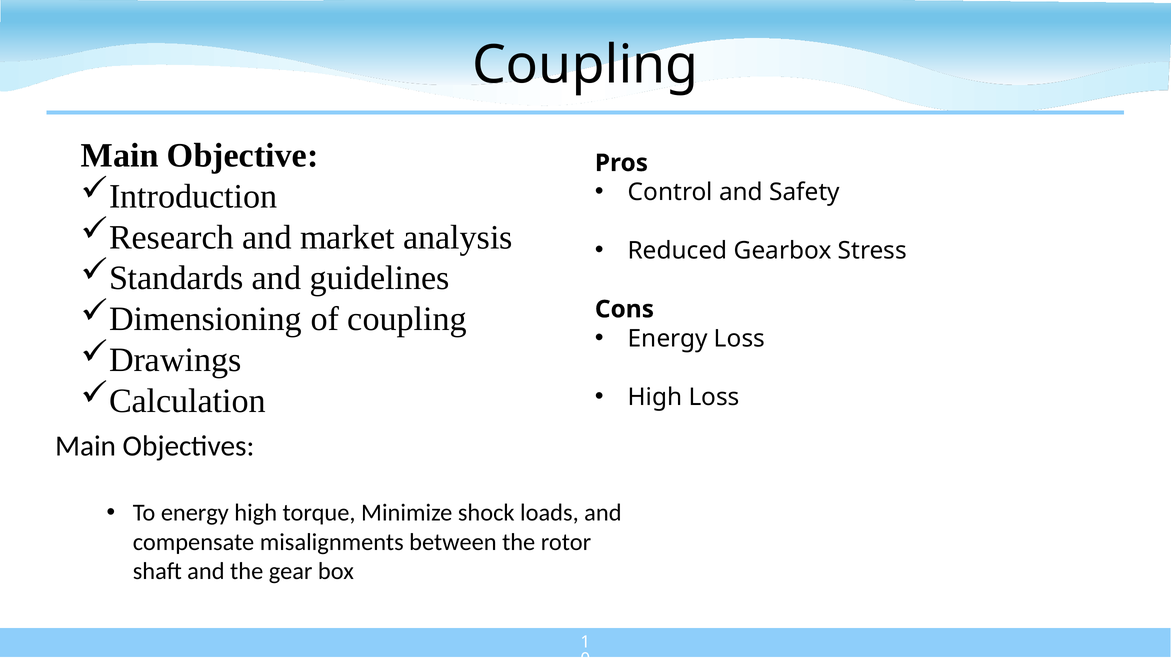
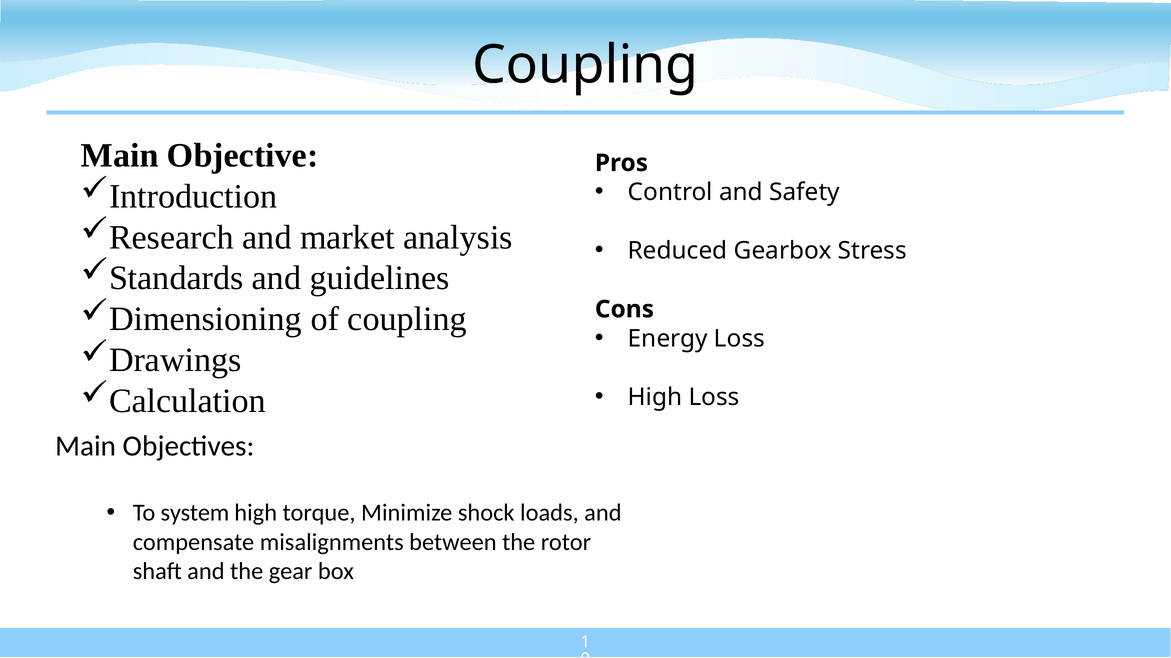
To energy: energy -> system (195, 513)
